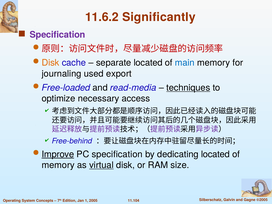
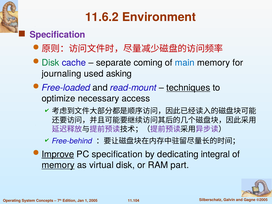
Significantly: Significantly -> Environment (159, 17)
Disk colour: orange -> green (50, 63)
separate located: located -> coming (148, 63)
export: export -> asking (119, 74)
read-media: read-media -> read-mount (133, 88)
dedicating located: located -> integral (215, 154)
memory underline: none -> present (58, 165)
virtual underline: present -> none (101, 165)
size: size -> part (180, 165)
